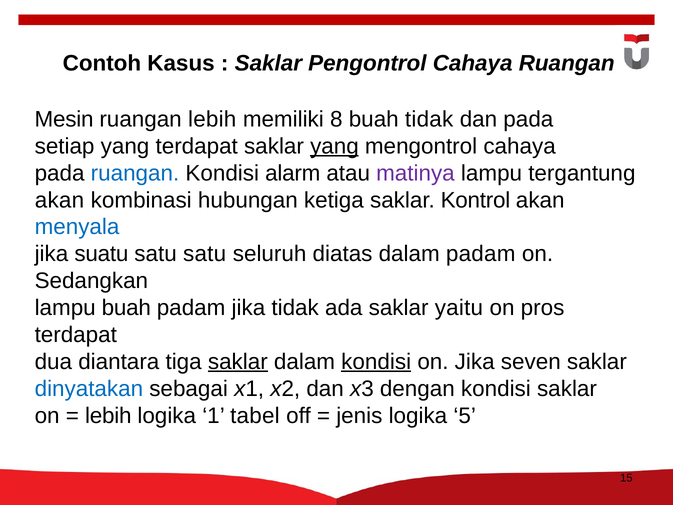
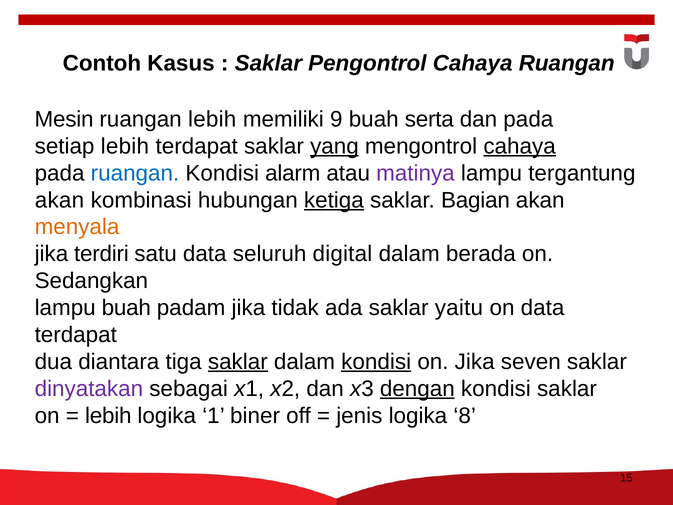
8: 8 -> 9 (336, 119)
buah tidak: tidak -> serta (429, 119)
setiap yang: yang -> lebih (125, 146)
cahaya underline: none -> present (520, 146)
ketiga underline: none -> present (334, 200)
Kontrol: Kontrol -> Bagian (475, 200)
menyala colour: blue -> orange (77, 227)
suatu: suatu -> terdiri (101, 254)
satu satu: satu -> data (205, 254)
diatas: diatas -> digital (342, 254)
dalam padam: padam -> berada (481, 254)
on pros: pros -> data (543, 308)
dinyatakan colour: blue -> purple (89, 388)
dengan underline: none -> present (417, 388)
tabel: tabel -> biner (255, 415)
5: 5 -> 8 (465, 415)
